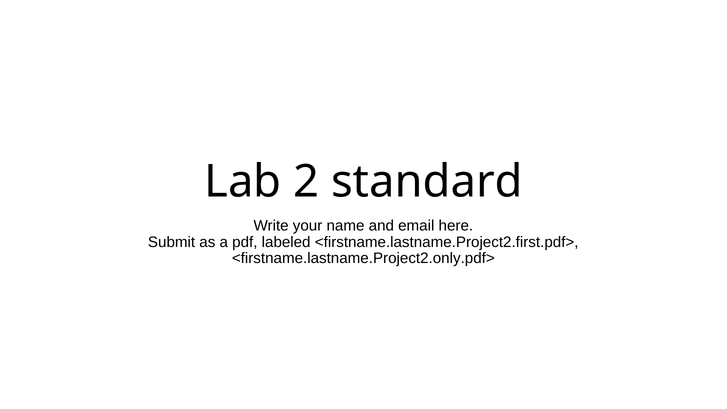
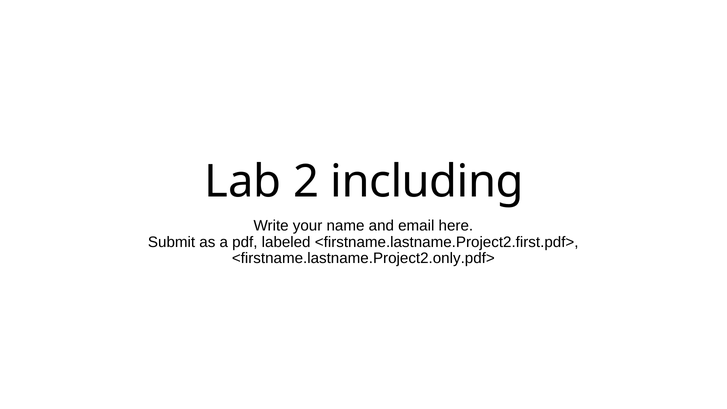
standard: standard -> including (427, 182)
